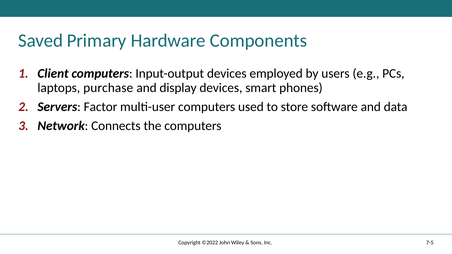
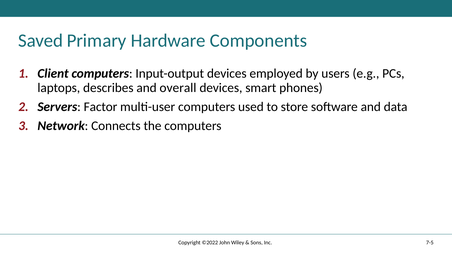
purchase: purchase -> describes (108, 88)
display: display -> overall (178, 88)
